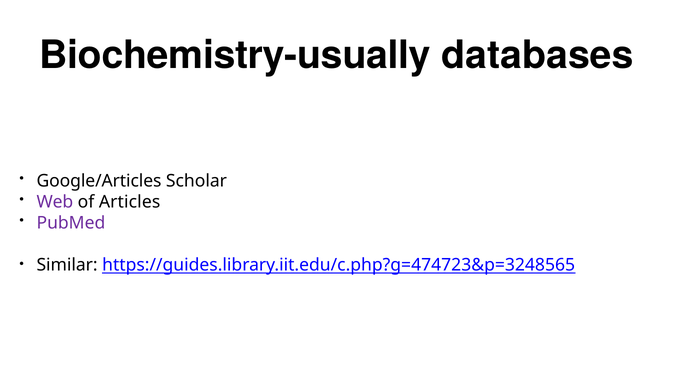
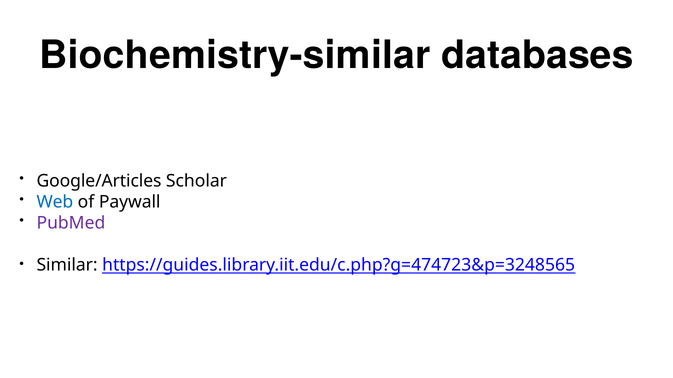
Biochemistry-usually: Biochemistry-usually -> Biochemistry-similar (235, 55)
Web colour: purple -> blue (55, 202)
Articles: Articles -> Paywall (130, 202)
